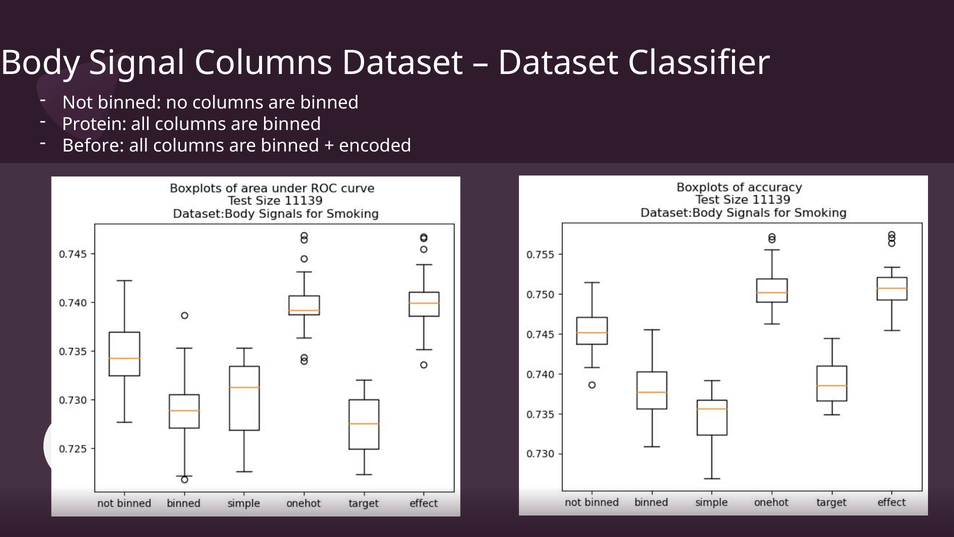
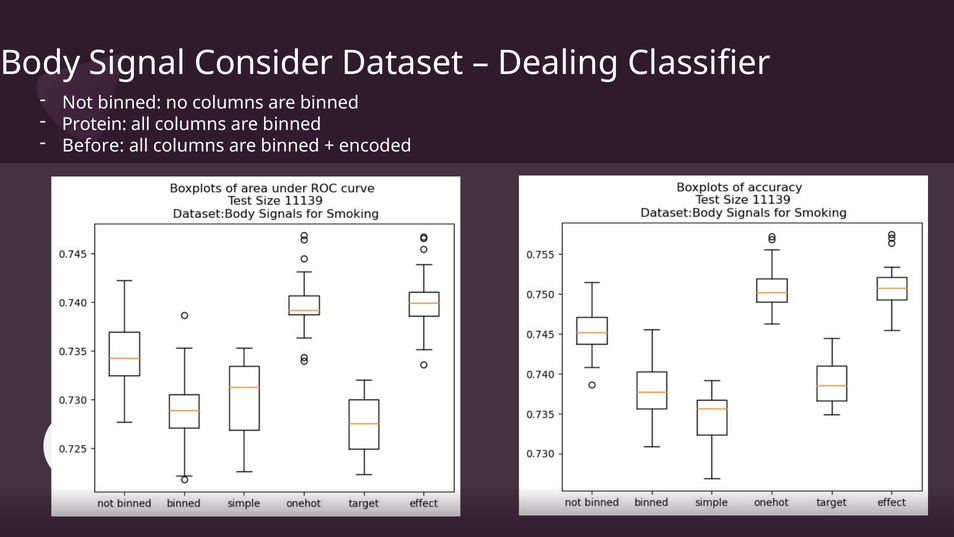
Signal Columns: Columns -> Consider (264, 63)
Dataset: Dataset -> Dealing (558, 63)
